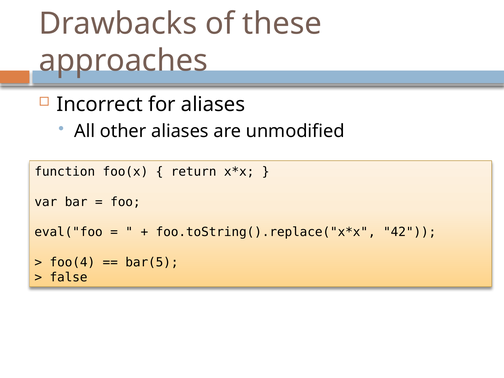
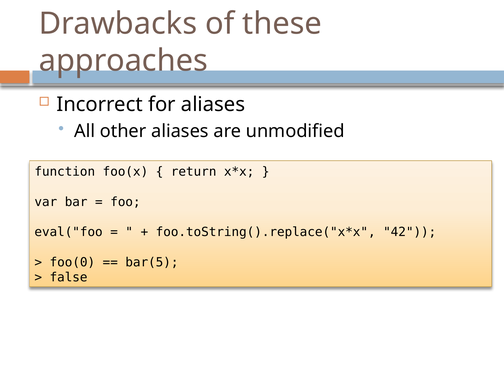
foo(4: foo(4 -> foo(0 (72, 262)
